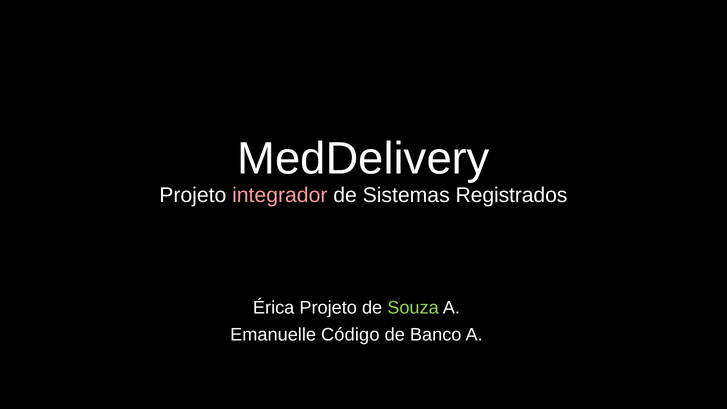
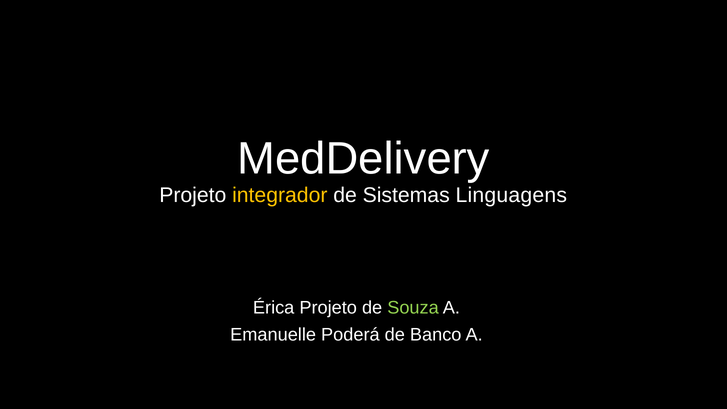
integrador colour: pink -> yellow (280, 195)
Registrados: Registrados -> Linguagens (511, 195)
Código: Código -> Poderá (350, 335)
